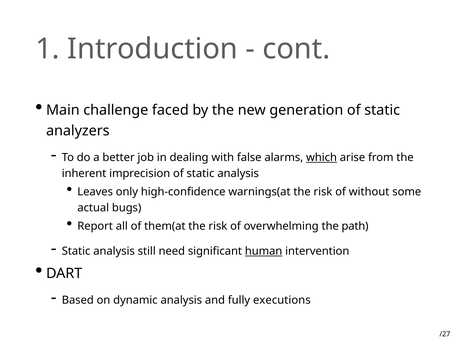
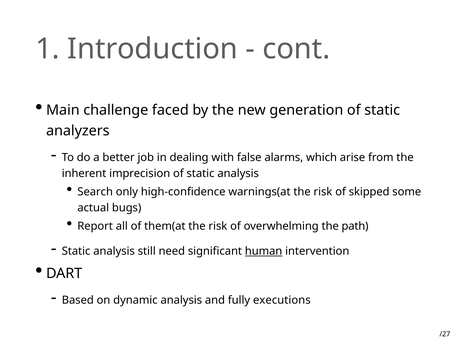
which underline: present -> none (322, 158)
Leaves: Leaves -> Search (95, 192)
without: without -> skipped (369, 192)
